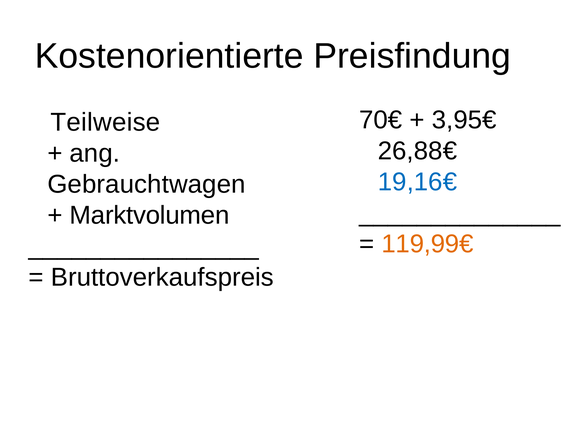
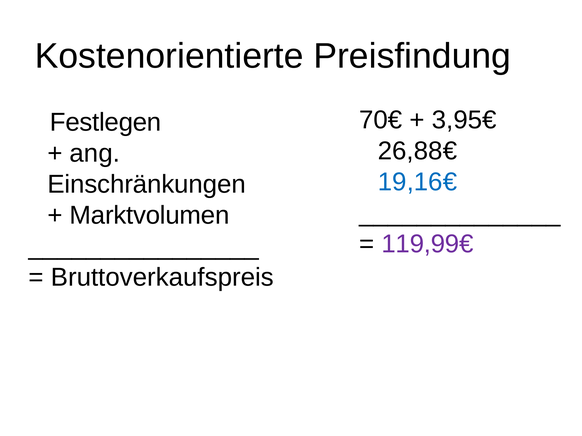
Teilweise: Teilweise -> Festlegen (106, 122)
Gebrauchtwagen: Gebrauchtwagen -> Einschränkungen (147, 184)
119,99€ colour: orange -> purple (427, 244)
